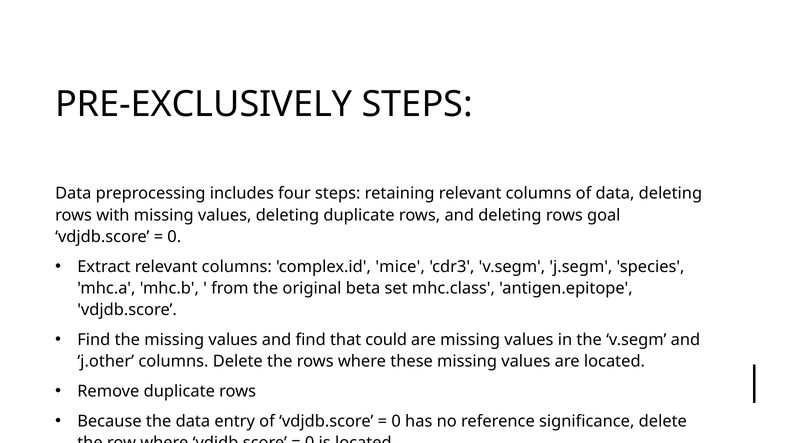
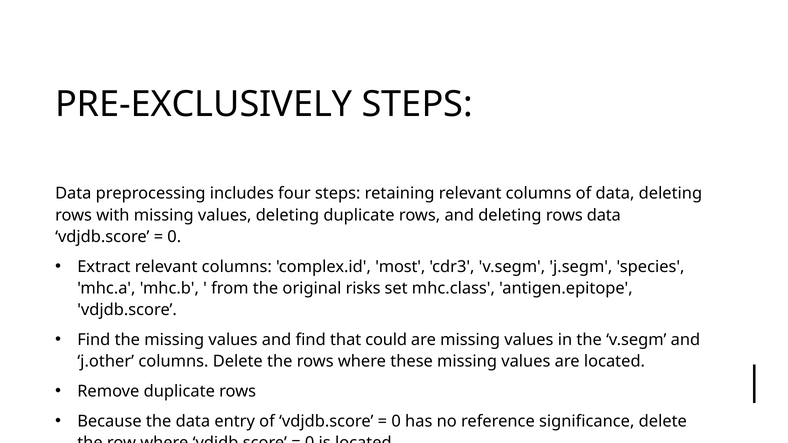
rows goal: goal -> data (604, 215)
mice: mice -> most (400, 267)
beta: beta -> risks (363, 289)
